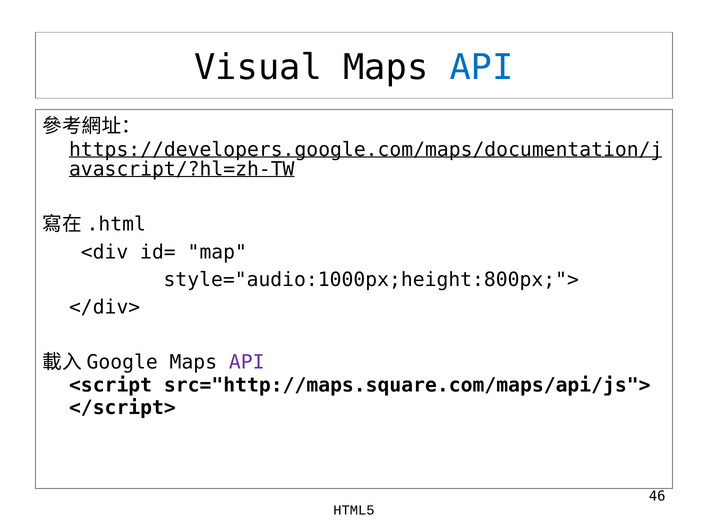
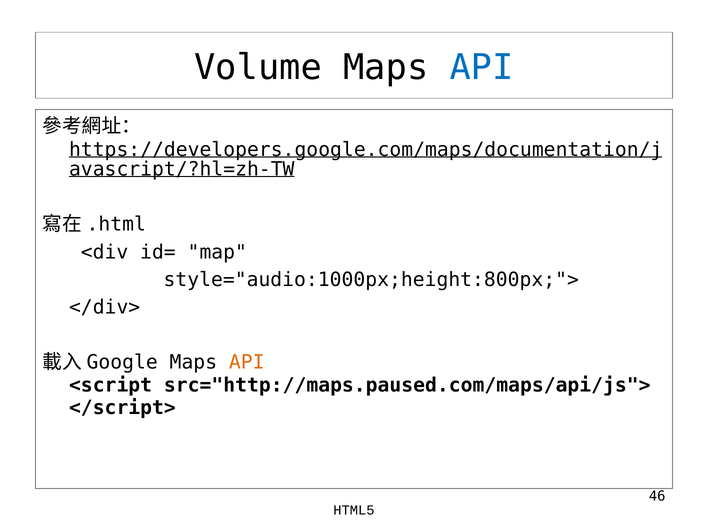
Visual: Visual -> Volume (258, 68)
API colour: purple -> orange (247, 362)
src="http://maps.square.com/maps/api/js">: src="http://maps.square.com/maps/api/js"> -> src="http://maps.paused.com/maps/api/js"> (407, 385)
